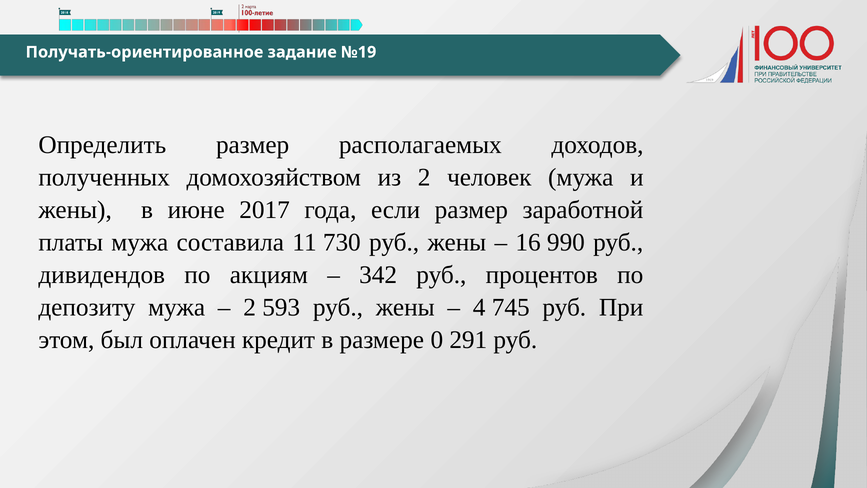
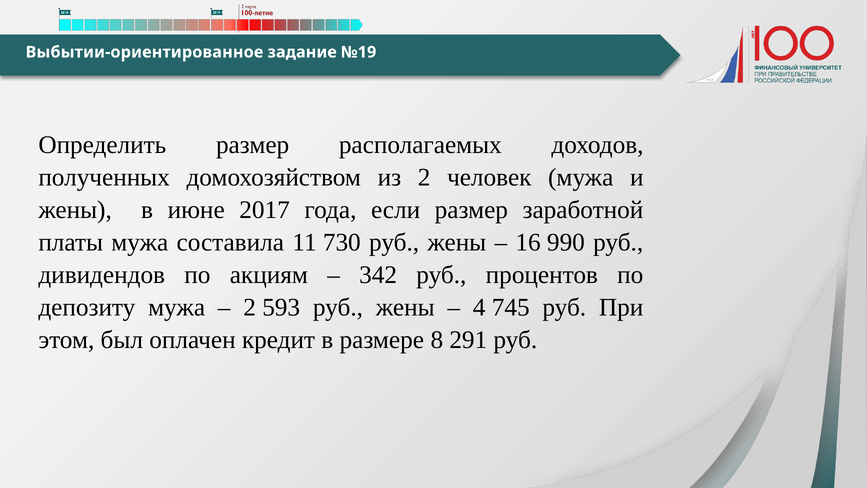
Получать-ориентированное: Получать-ориентированное -> Выбытии-ориентированное (144, 52)
0: 0 -> 8 (437, 339)
